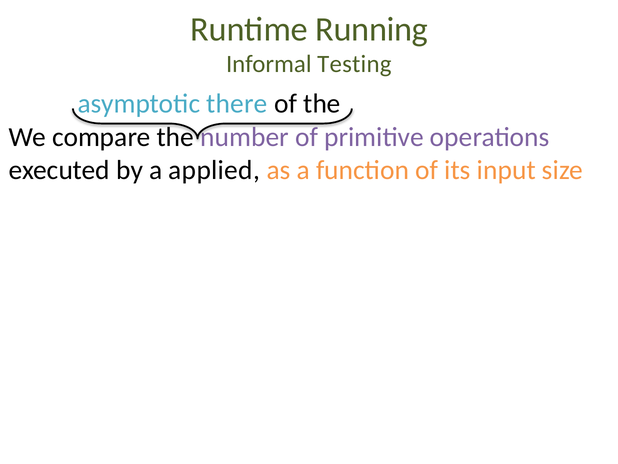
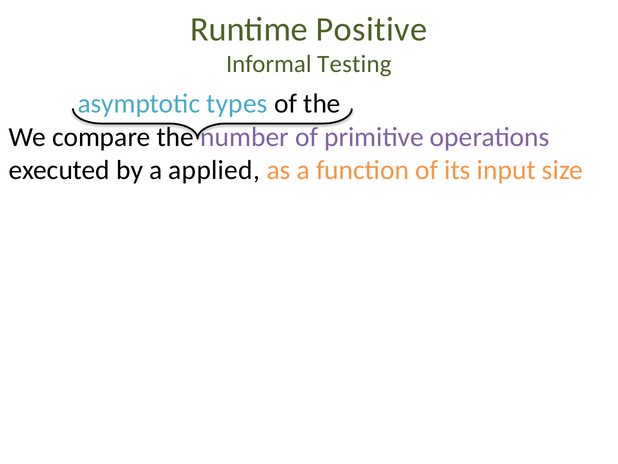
Running: Running -> Positive (371, 29)
there: there -> types (237, 104)
